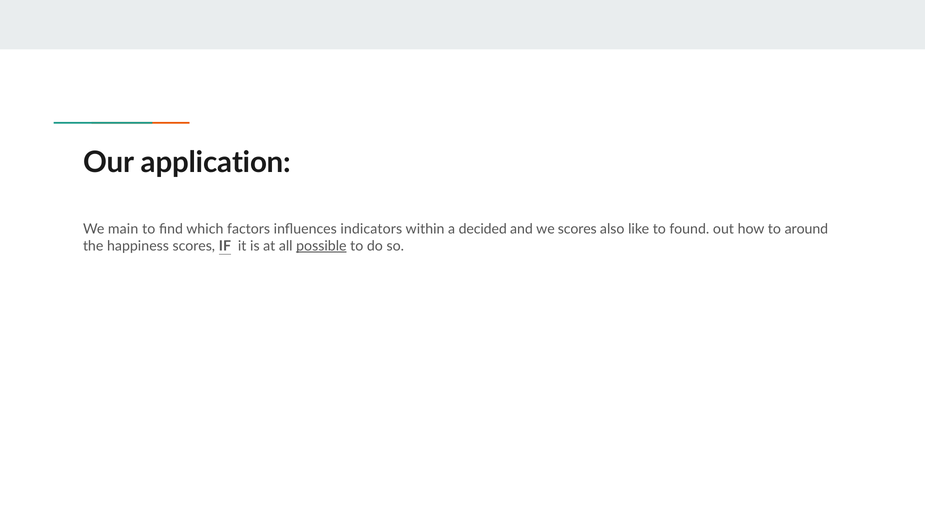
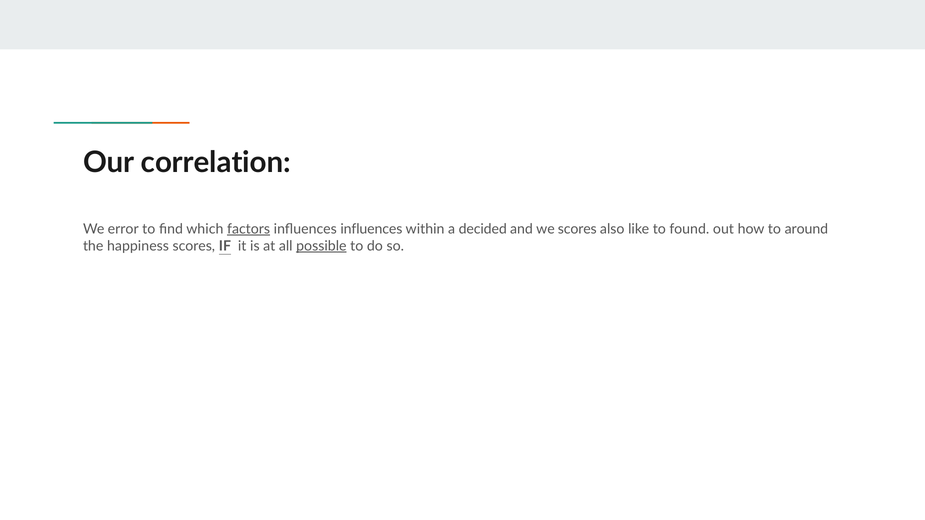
application: application -> correlation (216, 163)
main: main -> error (123, 229)
factors underline: none -> present (249, 229)
influences indicators: indicators -> influences (371, 229)
